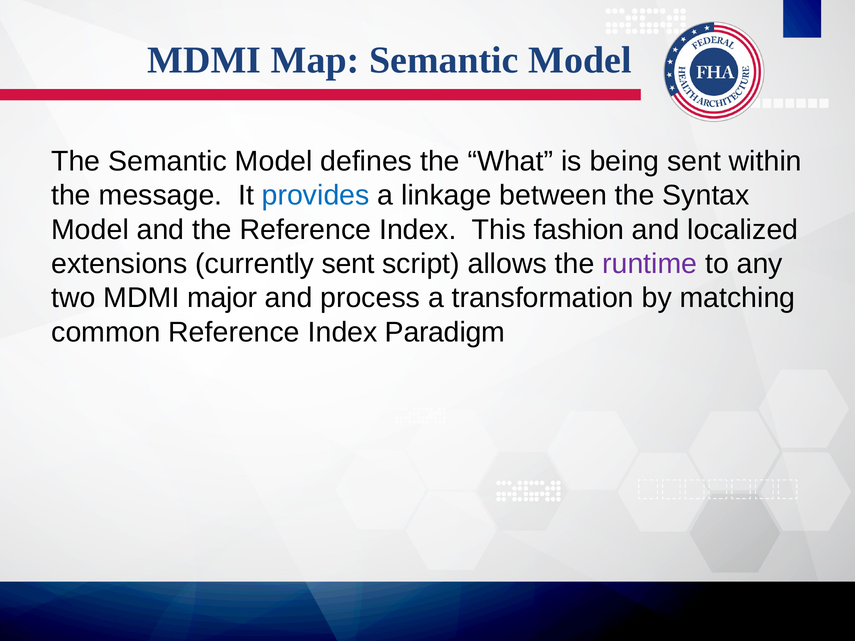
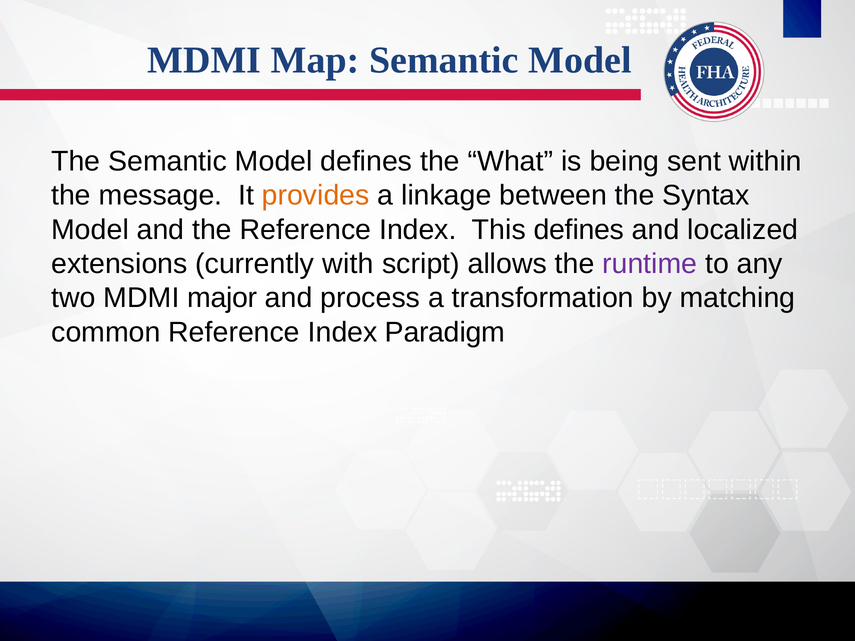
provides colour: blue -> orange (316, 196)
This fashion: fashion -> defines (579, 230)
currently sent: sent -> with (348, 264)
